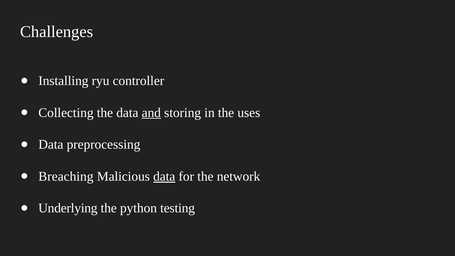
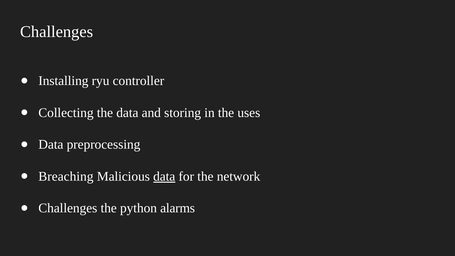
and underline: present -> none (151, 113)
Underlying: Underlying -> Challenges (68, 208)
testing: testing -> alarms (178, 208)
